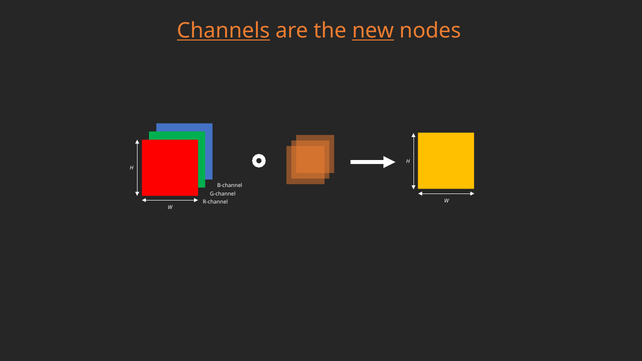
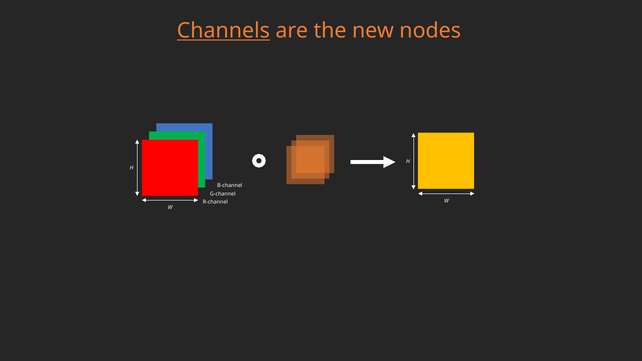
new underline: present -> none (373, 31)
